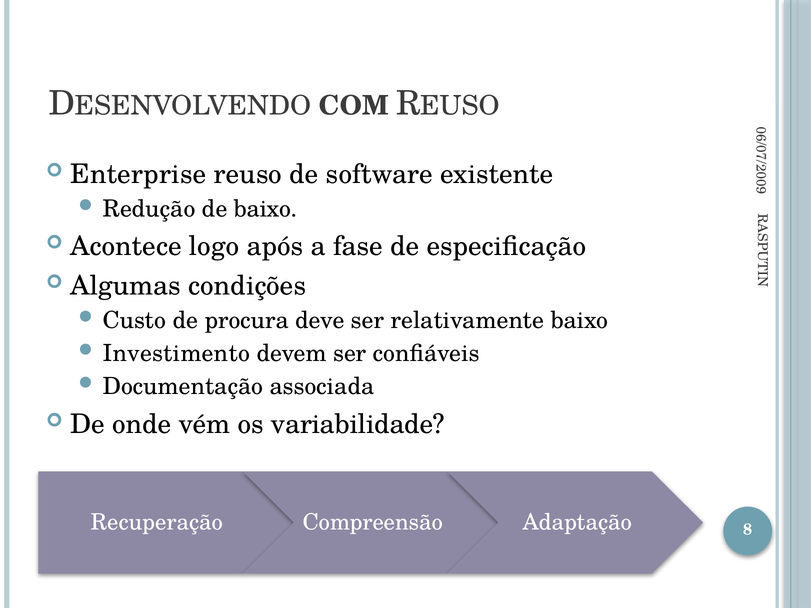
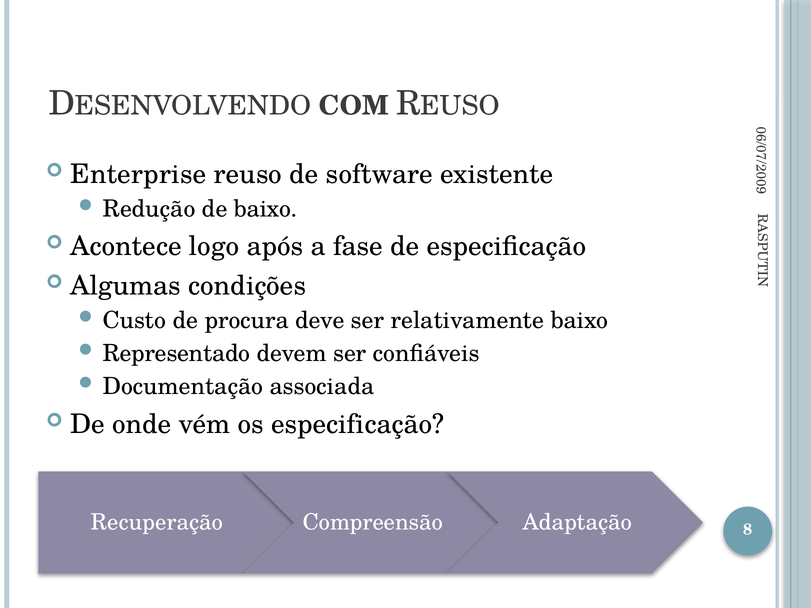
Investimento: Investimento -> Representado (177, 354)
os variabilidade: variabilidade -> especificação (358, 424)
